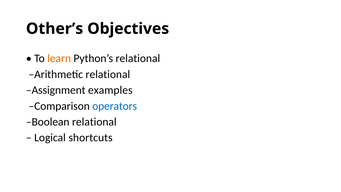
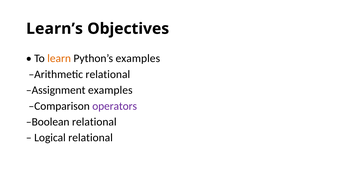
Other’s: Other’s -> Learn’s (55, 29)
Python’s relational: relational -> examples (138, 58)
operators colour: blue -> purple (115, 106)
Logical shortcuts: shortcuts -> relational (91, 138)
